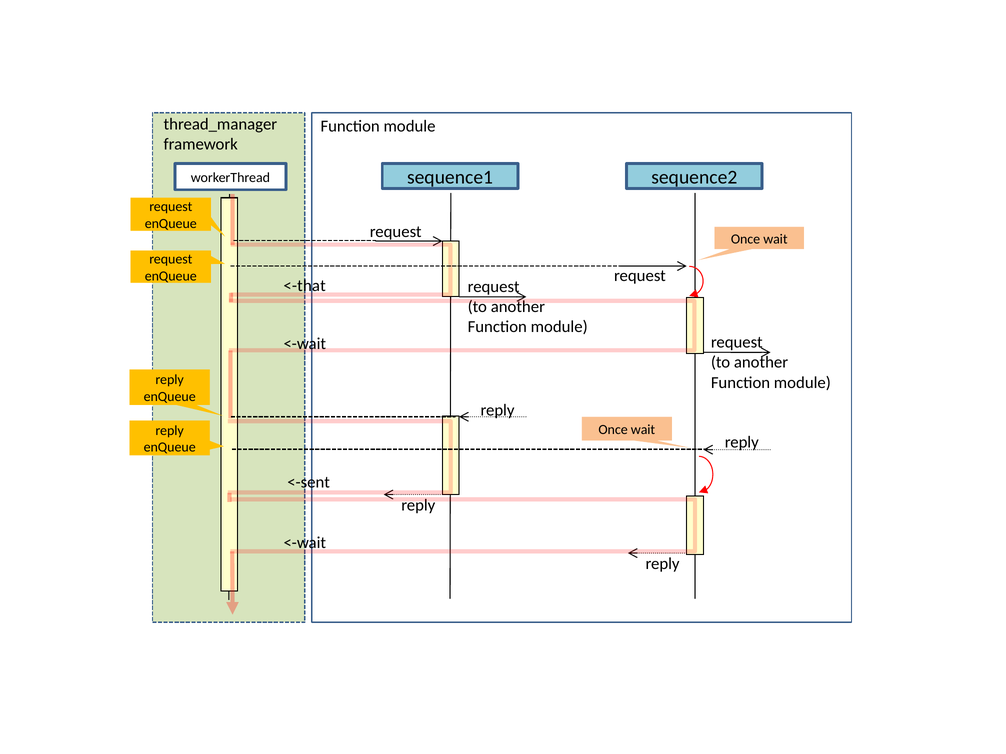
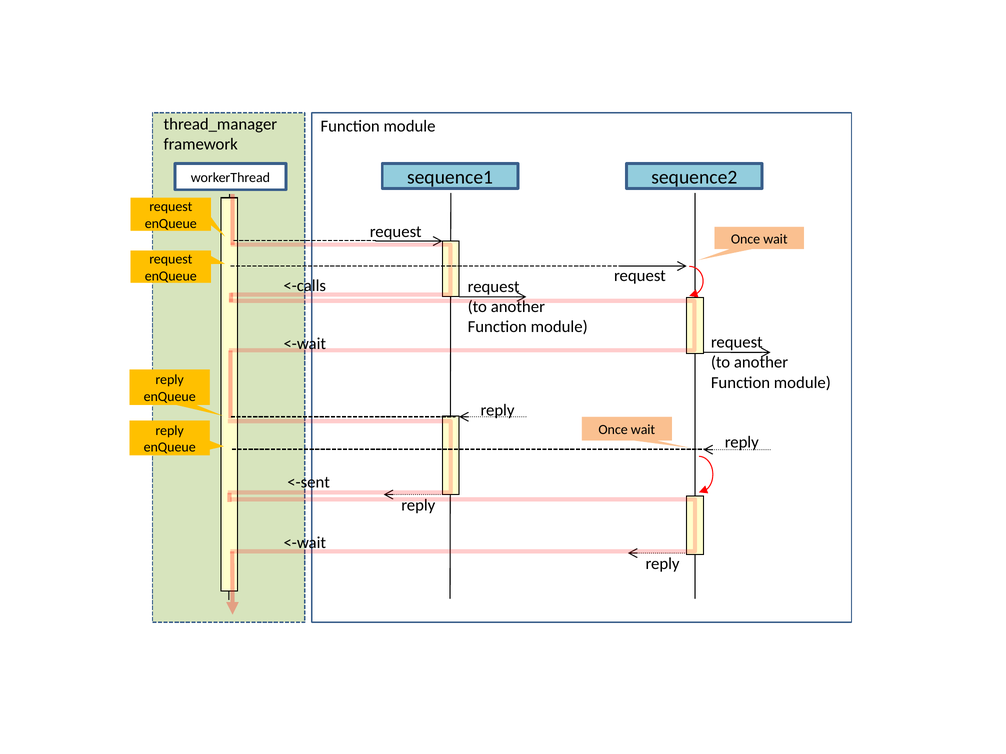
<-that: <-that -> <-calls (305, 286)
